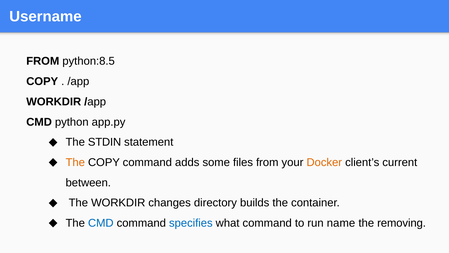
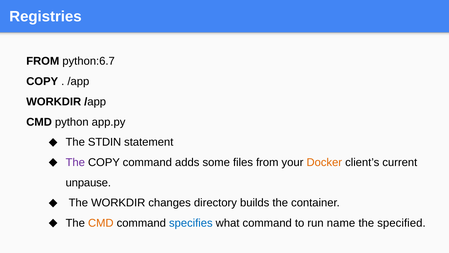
Username: Username -> Registries (45, 17)
python:8.5: python:8.5 -> python:6.7 (89, 61)
The colour: orange -> purple (75, 162)
between: between -> unpause (88, 182)
CMD colour: blue -> orange (101, 223)
removing: removing -> specified (401, 223)
